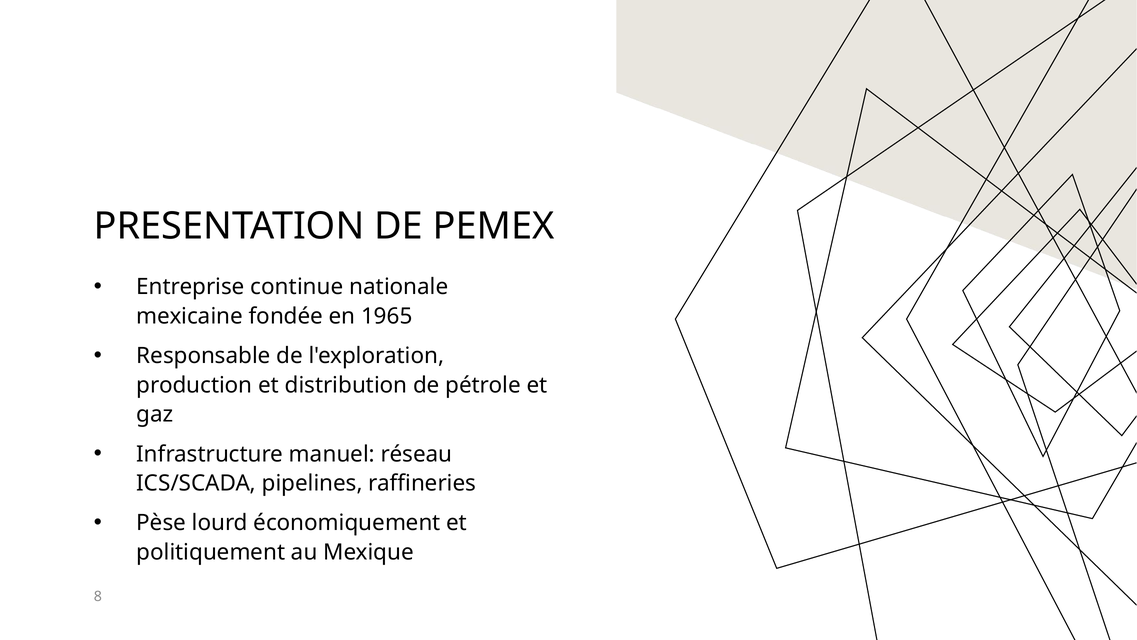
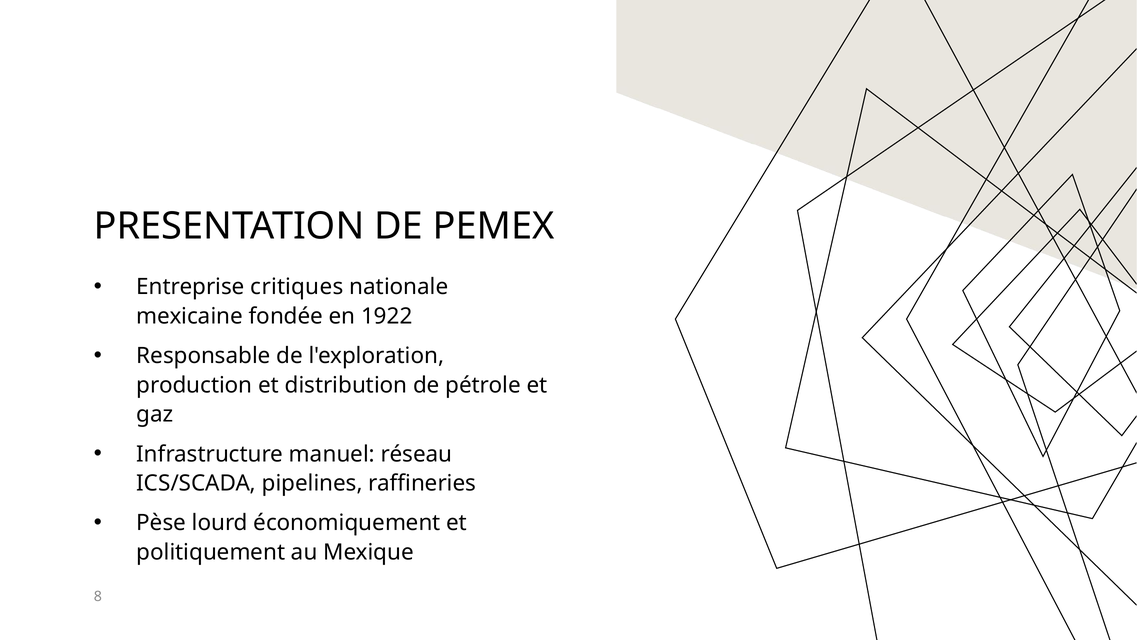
continue: continue -> critiques (297, 287)
1965: 1965 -> 1922 (387, 316)
